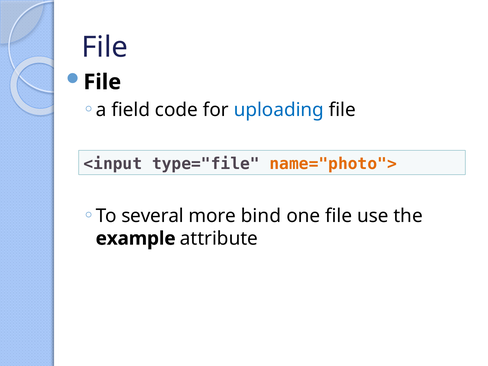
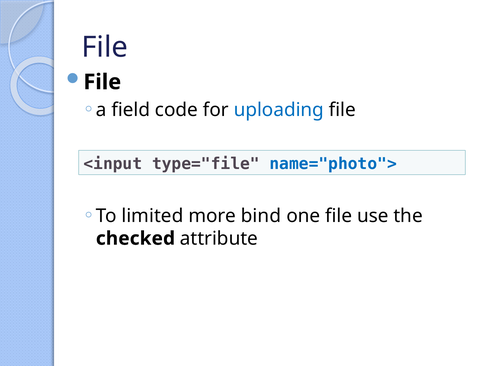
name="photo"> colour: orange -> blue (333, 164)
several: several -> limited (152, 216)
example: example -> checked (135, 238)
